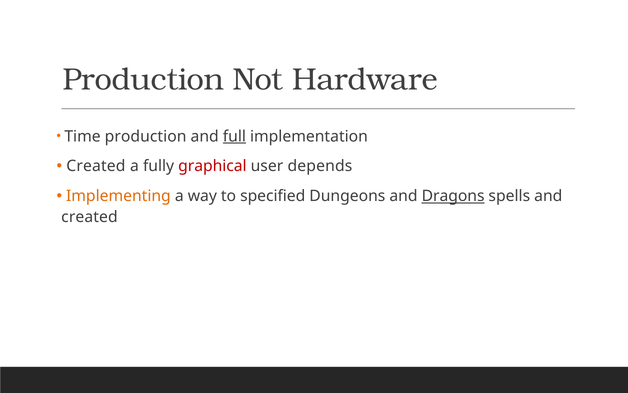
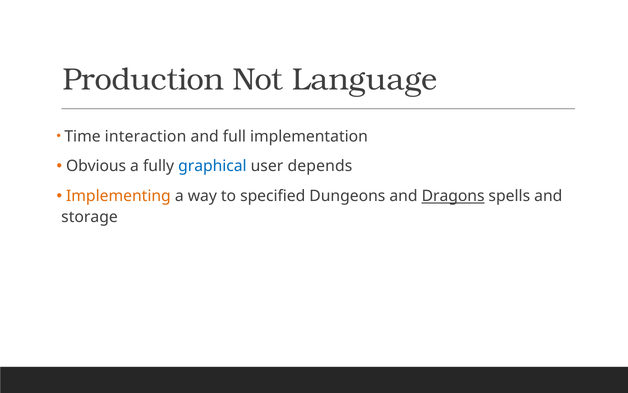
Hardware: Hardware -> Language (365, 79)
Time production: production -> interaction (146, 136)
full underline: present -> none (234, 136)
Created: Created -> Obvious (96, 166)
graphical colour: red -> blue (212, 166)
created: created -> storage (90, 217)
